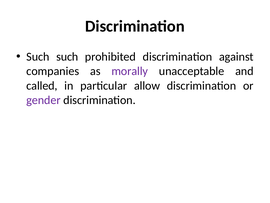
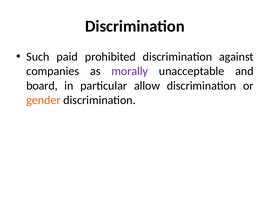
Such such: such -> paid (67, 57)
called: called -> board (42, 85)
gender colour: purple -> orange (43, 100)
